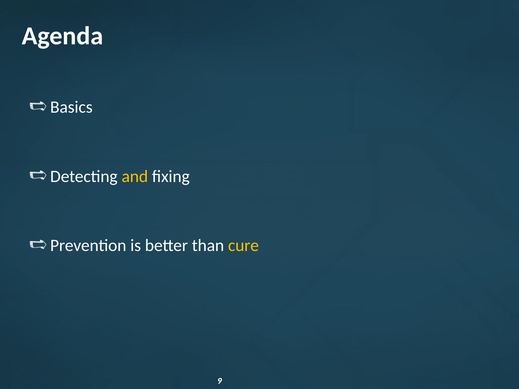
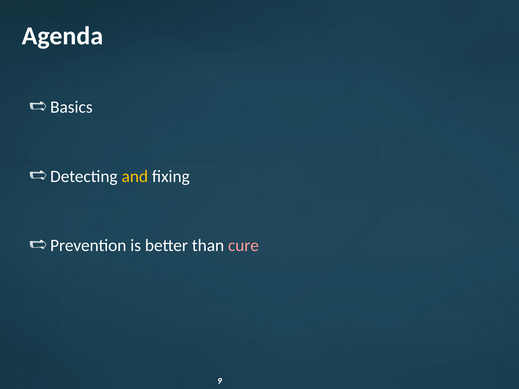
cure colour: yellow -> pink (243, 246)
